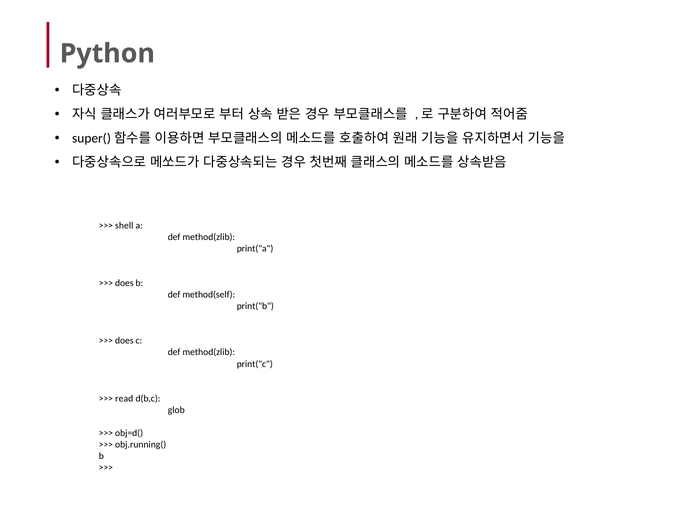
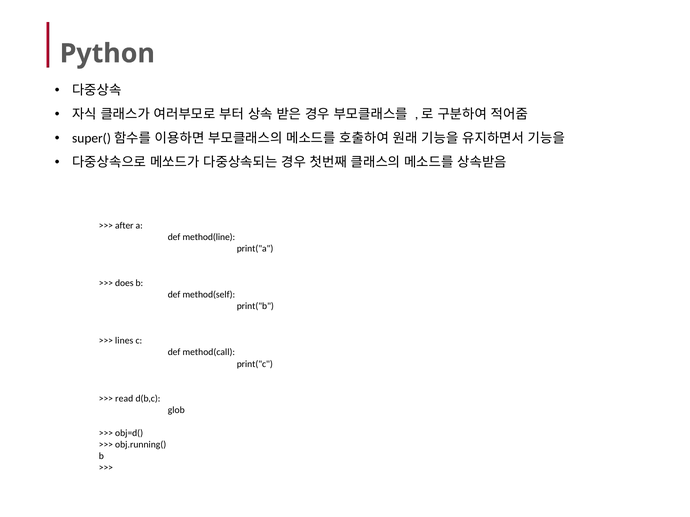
shell: shell -> after (124, 226)
method(zlib: method(zlib -> method(line (209, 237)
does: does -> lines (124, 341)
method(zlib: method(zlib -> method(call (209, 353)
